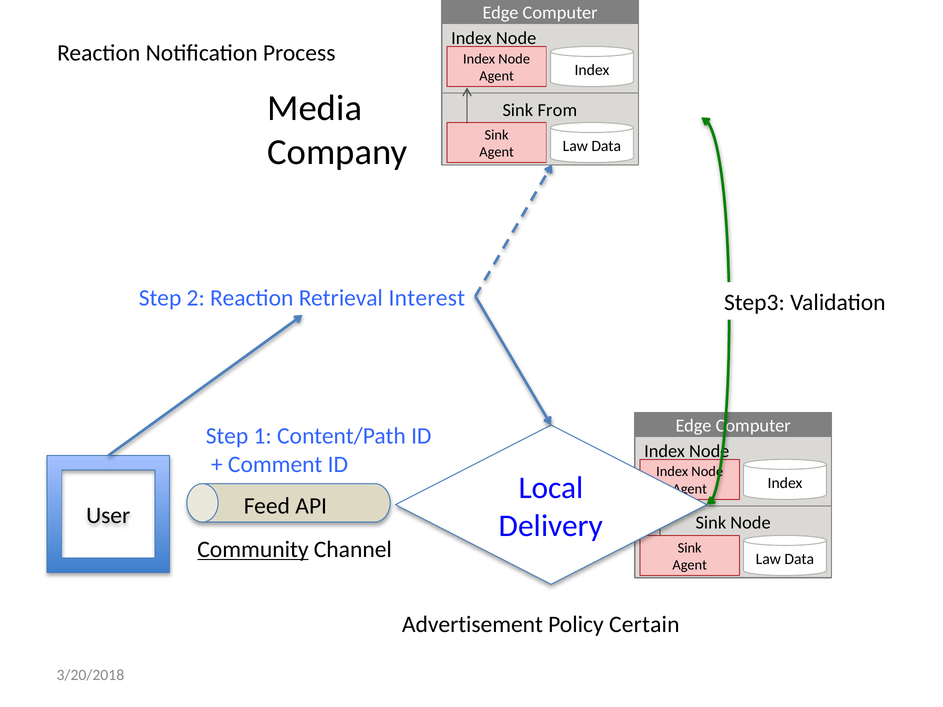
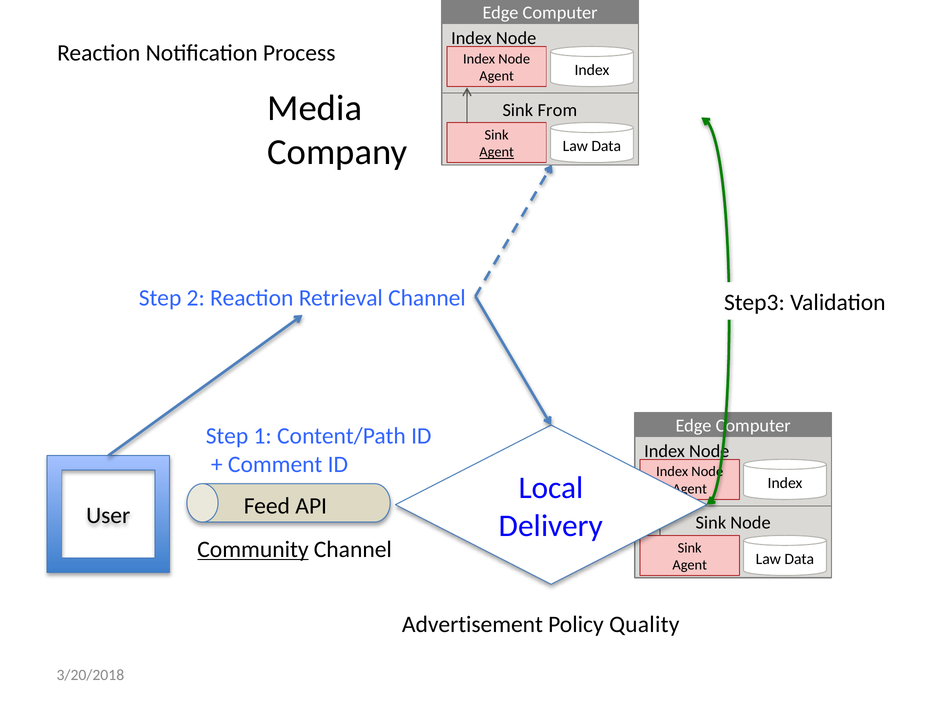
Agent underline: none -> present (497, 152)
Retrieval Interest: Interest -> Channel (427, 298)
Certain: Certain -> Quality (644, 625)
